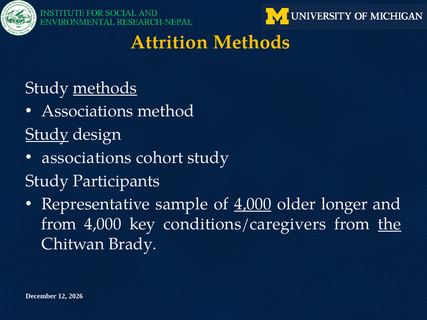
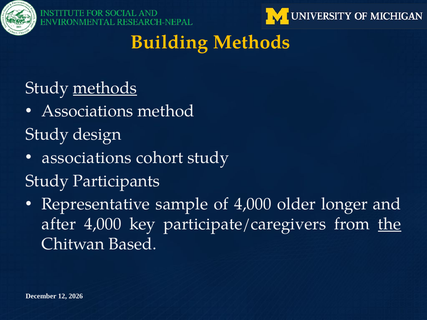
Attrition: Attrition -> Building (169, 42)
Study underline: present -> none (47, 135)
4,000 underline: present -> none (253, 204)
from: from -> after (59, 224)
conditions/caregivers: conditions/caregivers -> participate/caregivers (245, 224)
Brady: Brady -> Based (133, 244)
